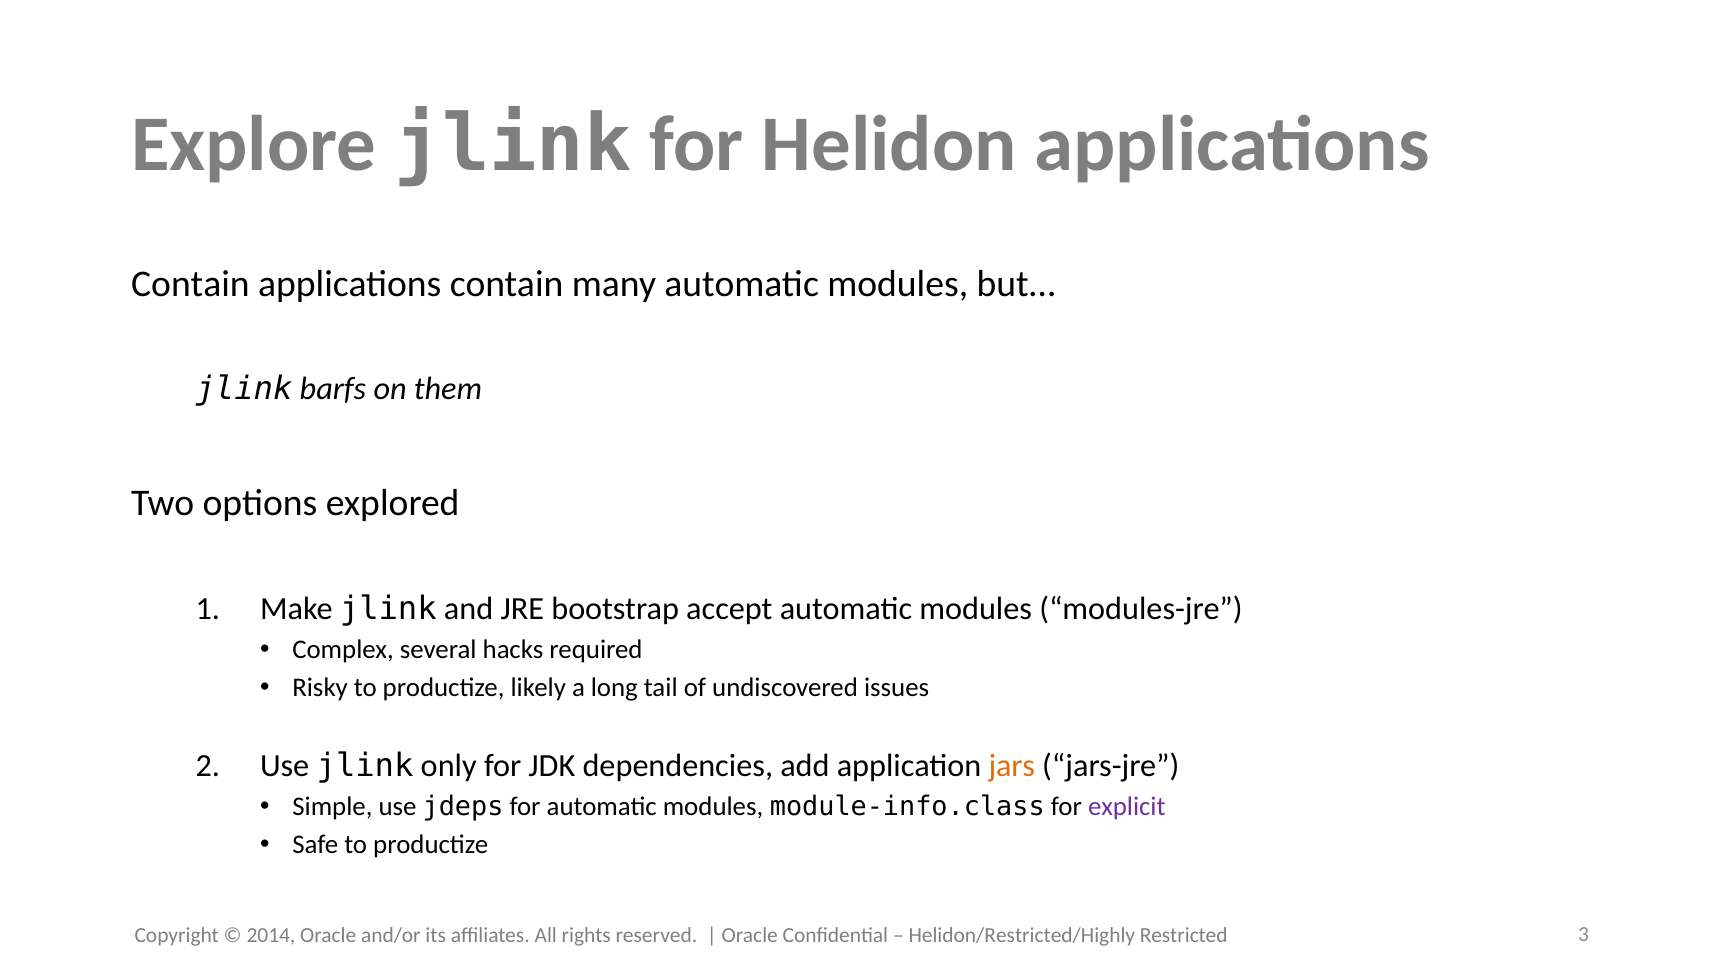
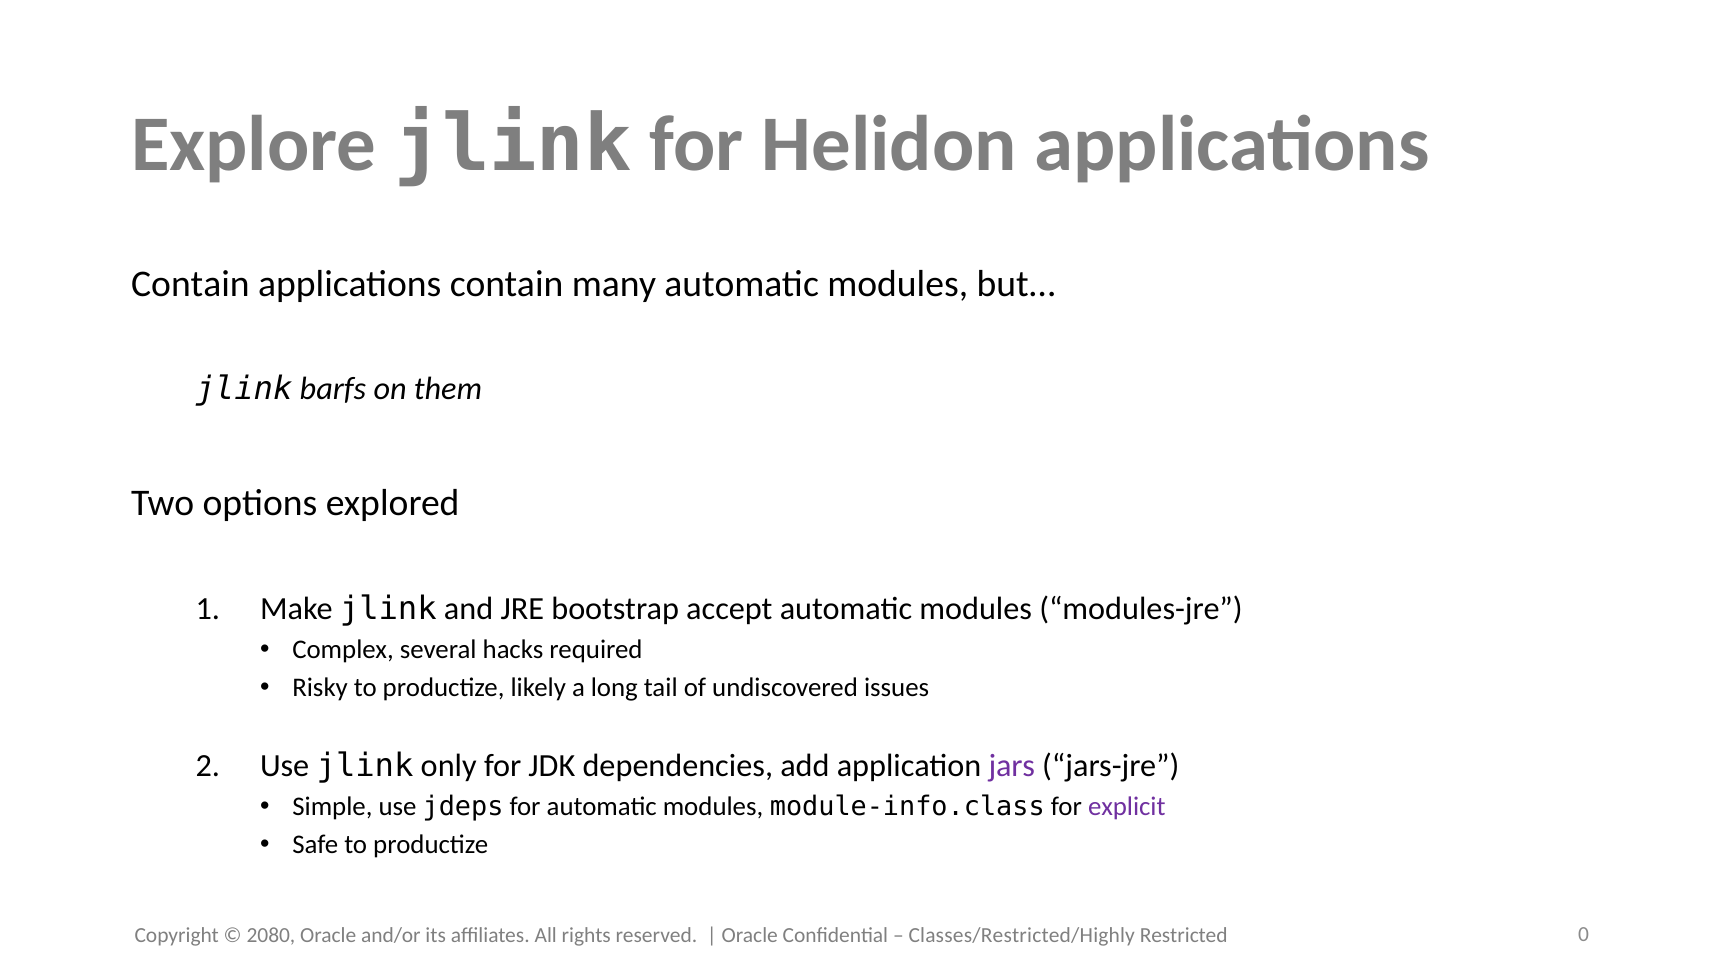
jars colour: orange -> purple (1012, 766)
2014: 2014 -> 2080 (271, 936)
Helidon/Restricted/Highly: Helidon/Restricted/Highly -> Classes/Restricted/Highly (1022, 936)
3: 3 -> 0 (1583, 935)
